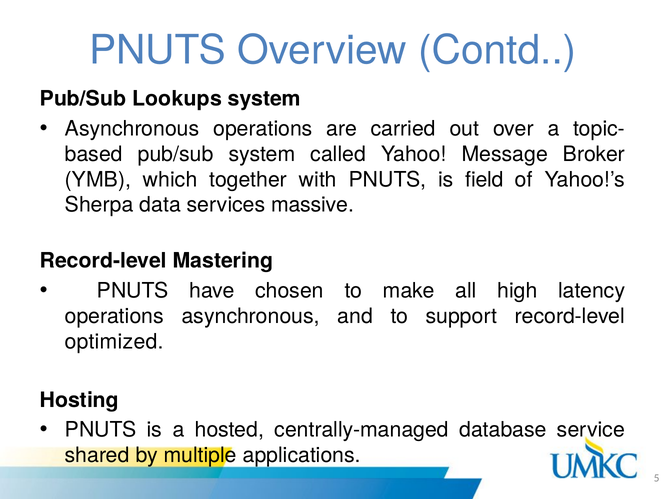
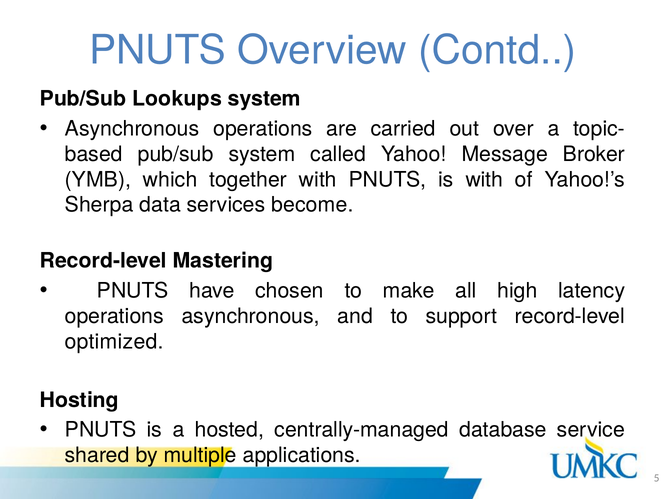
is field: field -> with (484, 180)
massive: massive -> become (312, 205)
